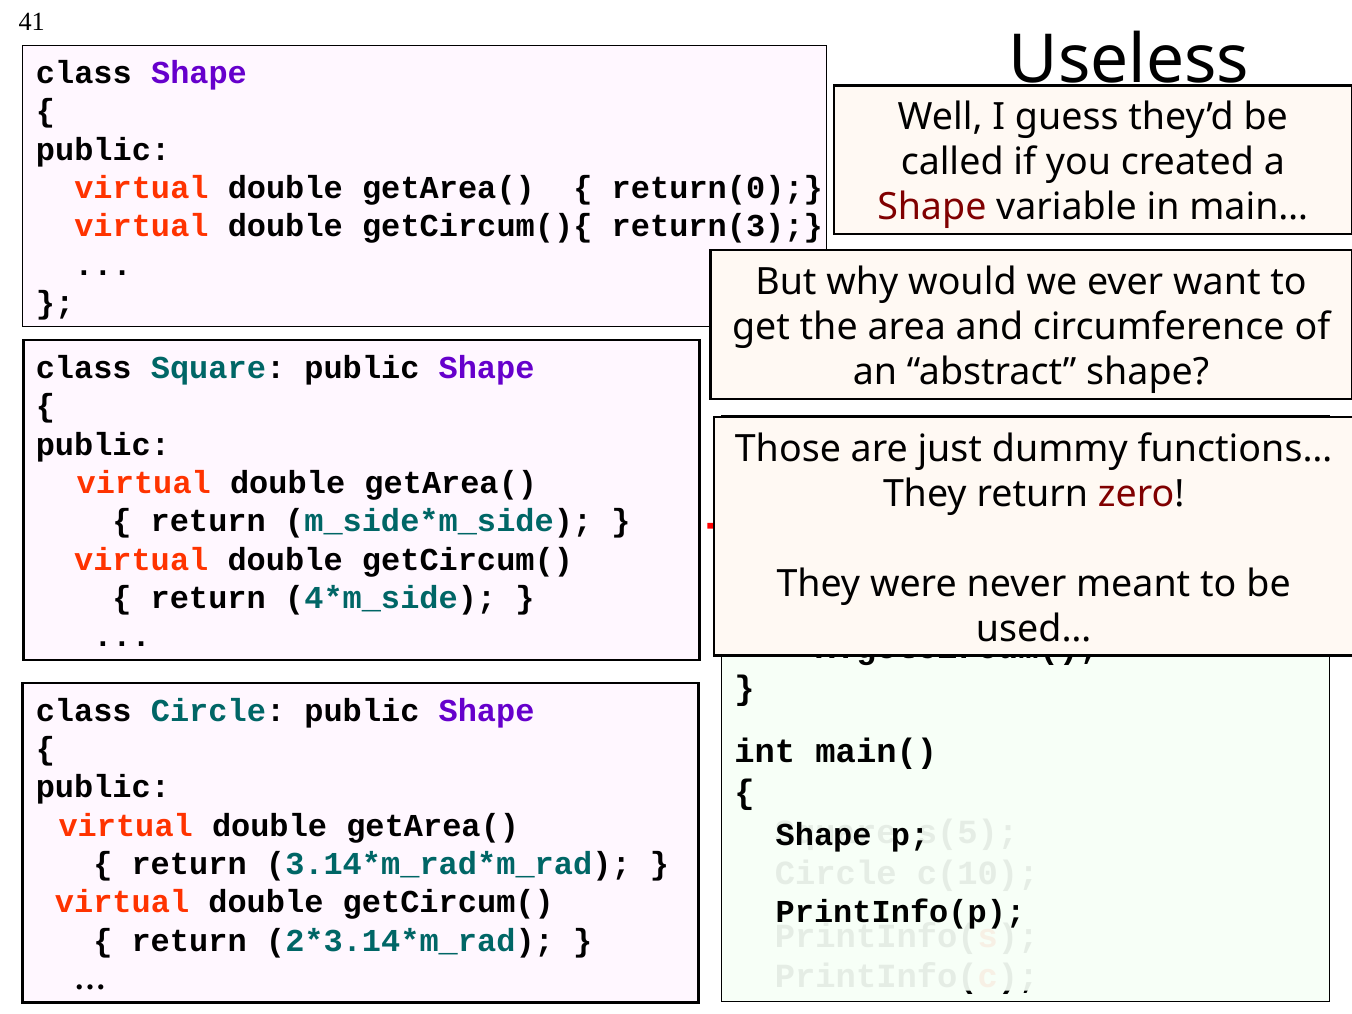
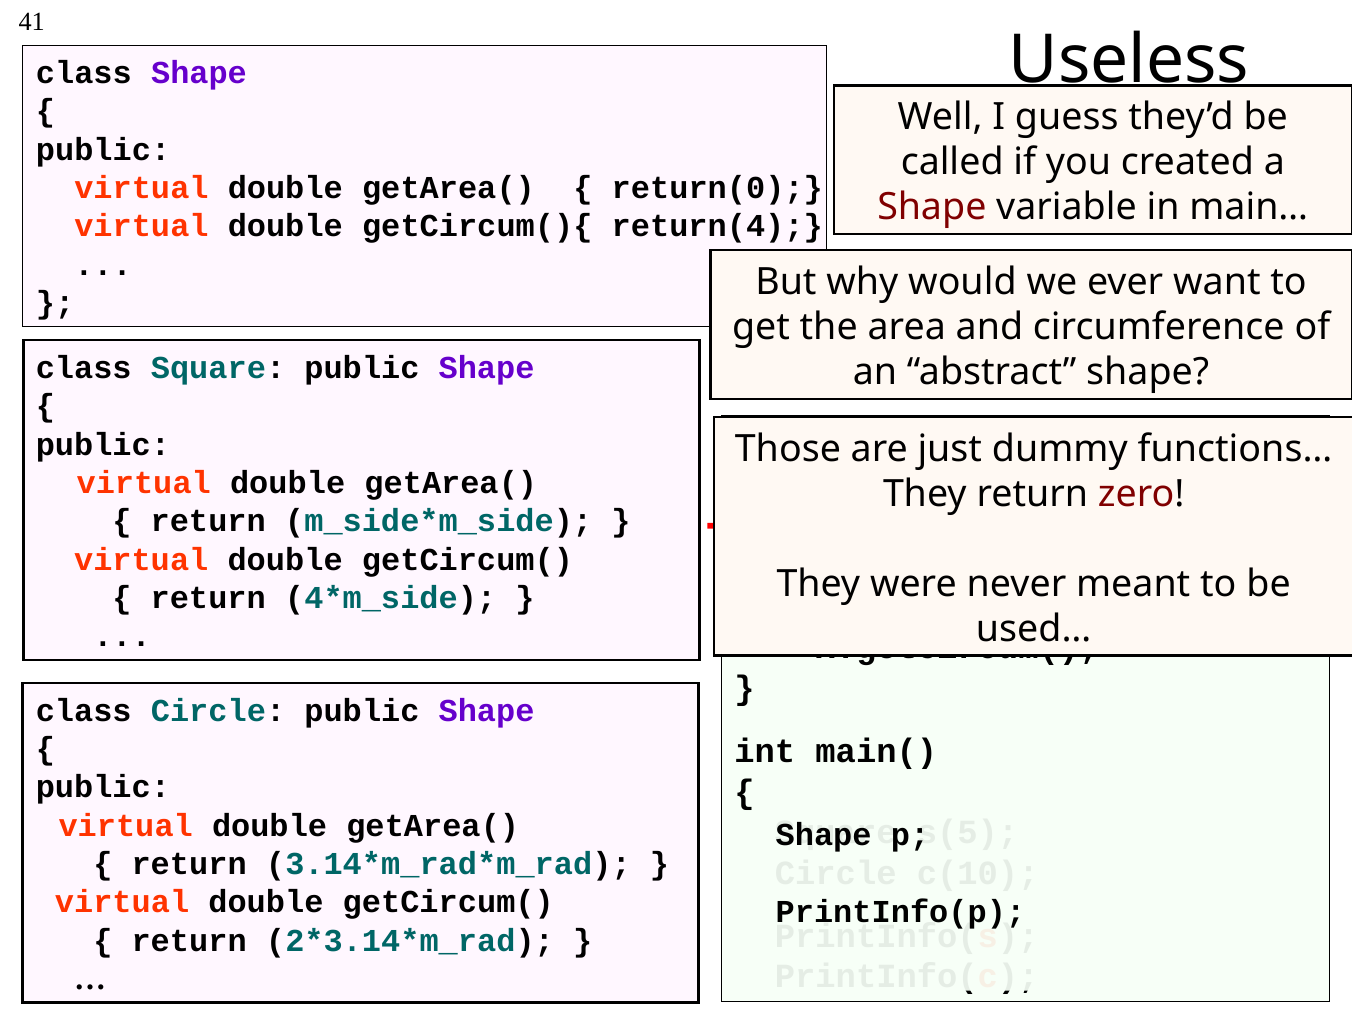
return(3: return(3 -> return(4 (717, 226)
